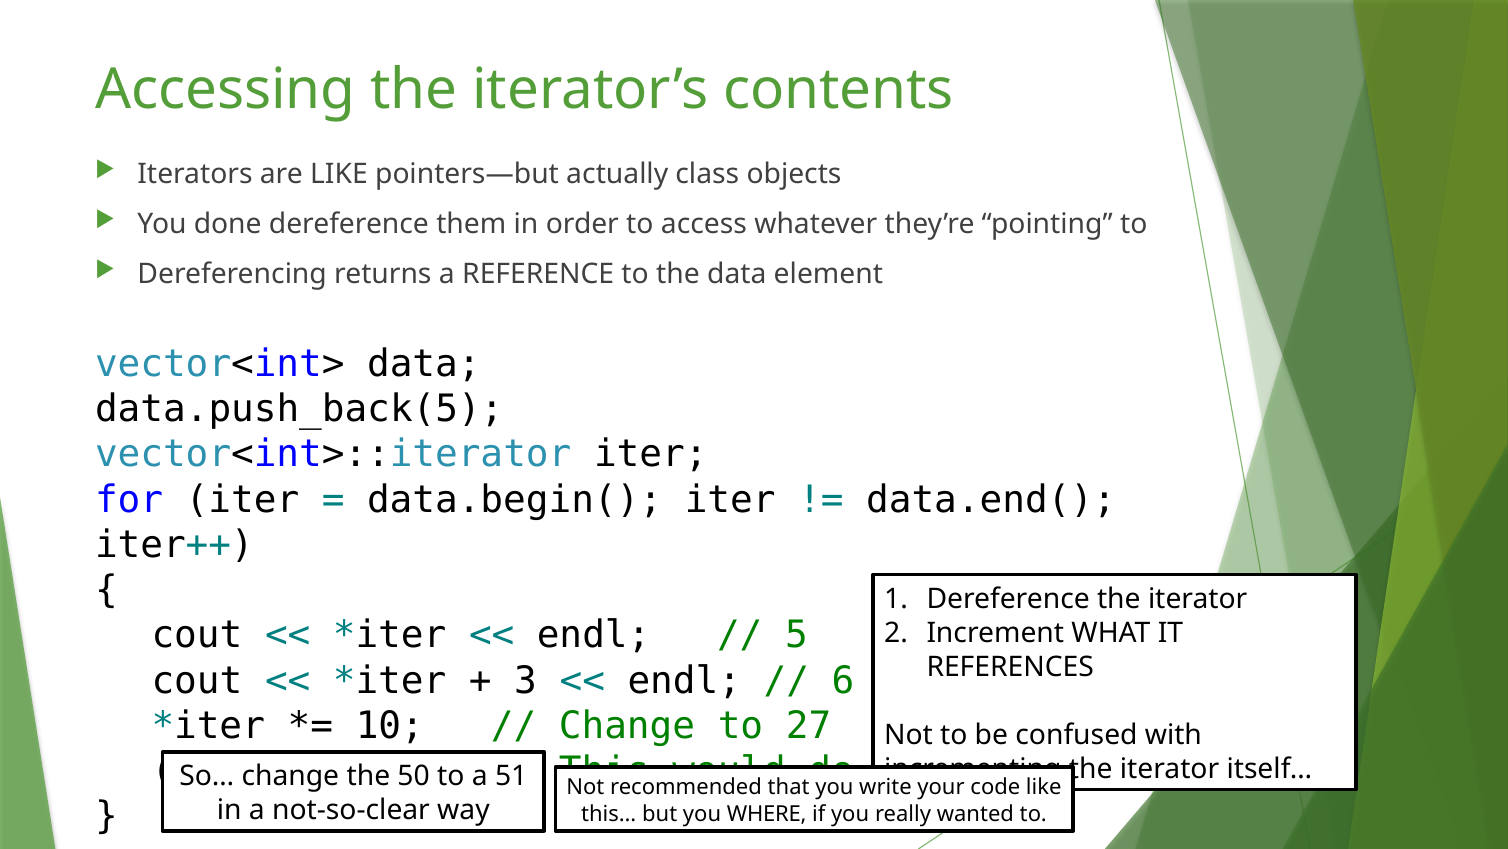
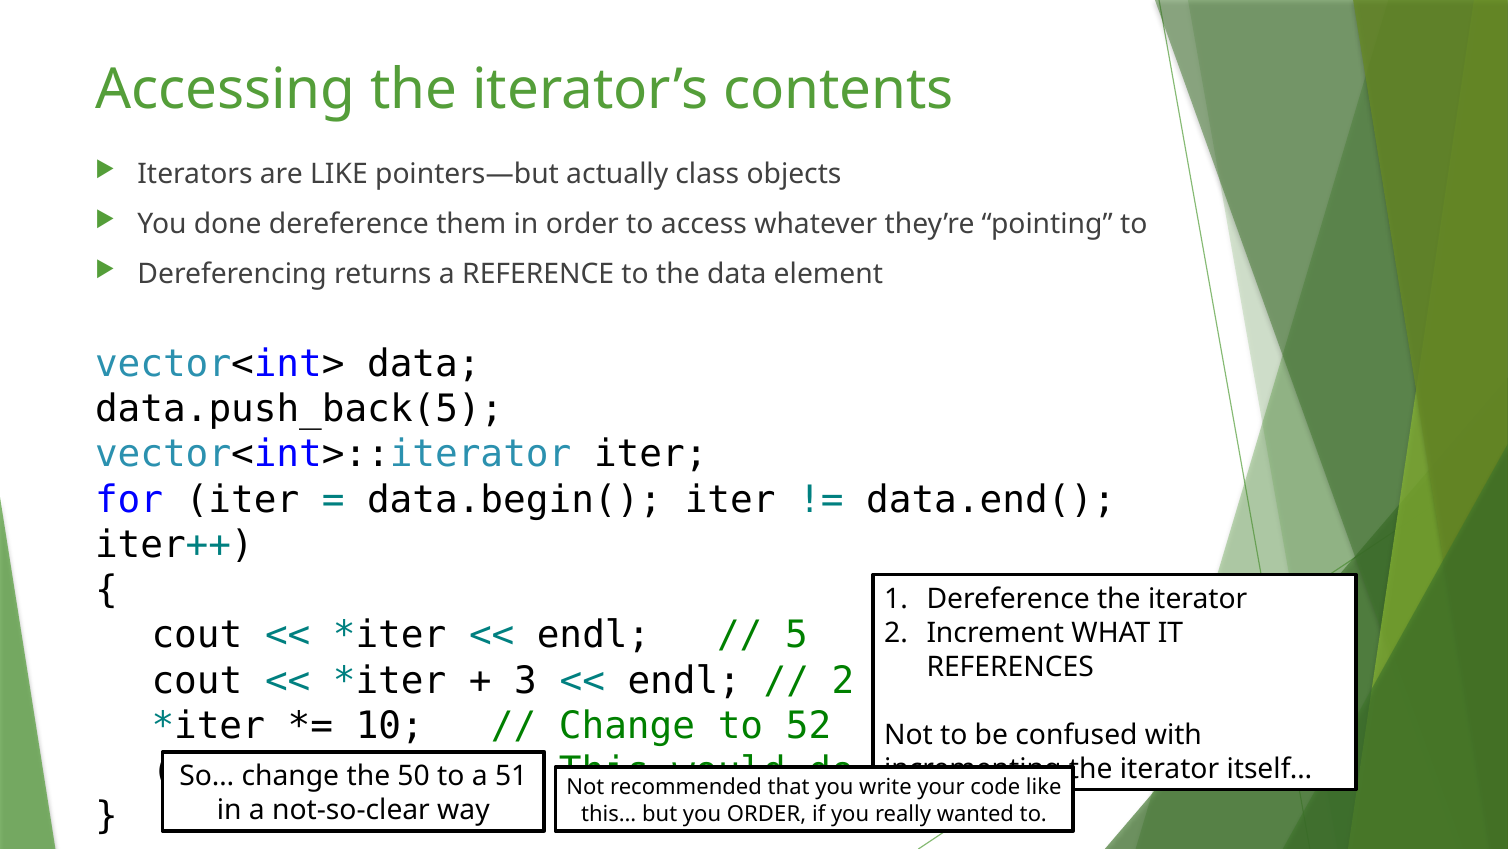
6: 6 -> 2 (843, 680)
27: 27 -> 52 (809, 725)
you WHERE: WHERE -> ORDER (766, 813)
